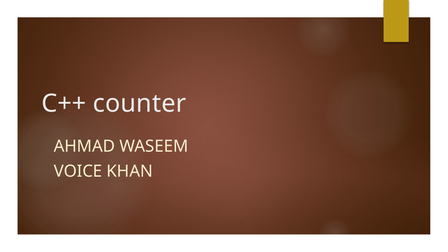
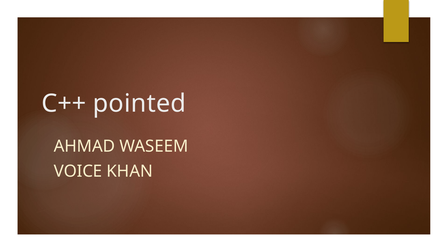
counter: counter -> pointed (139, 103)
